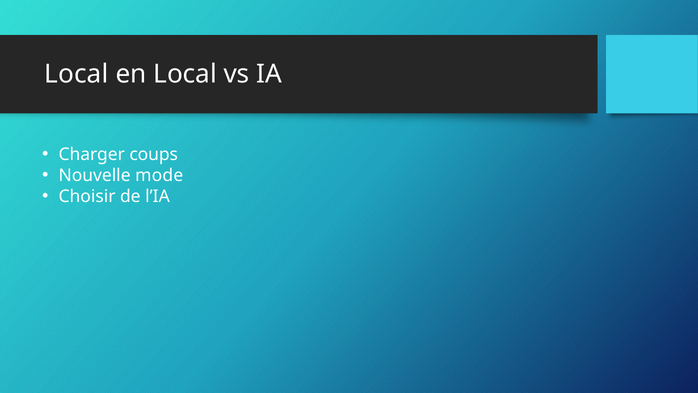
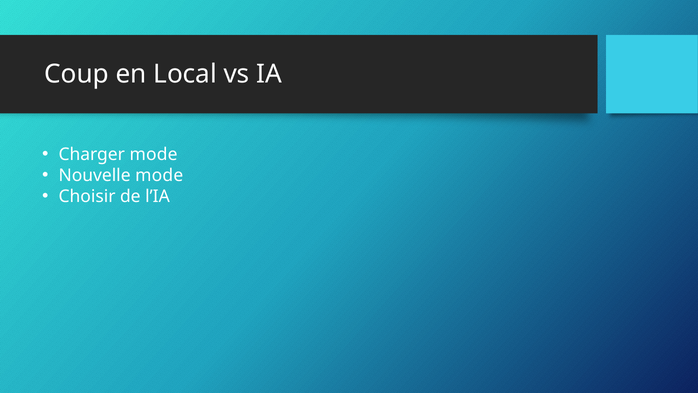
Local: Local -> Coup (77, 74)
Charger coups: coups -> mode (154, 154)
